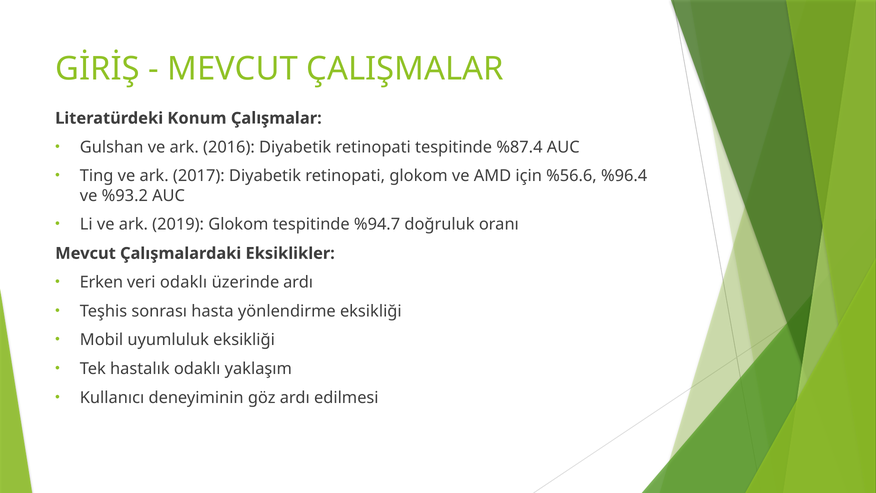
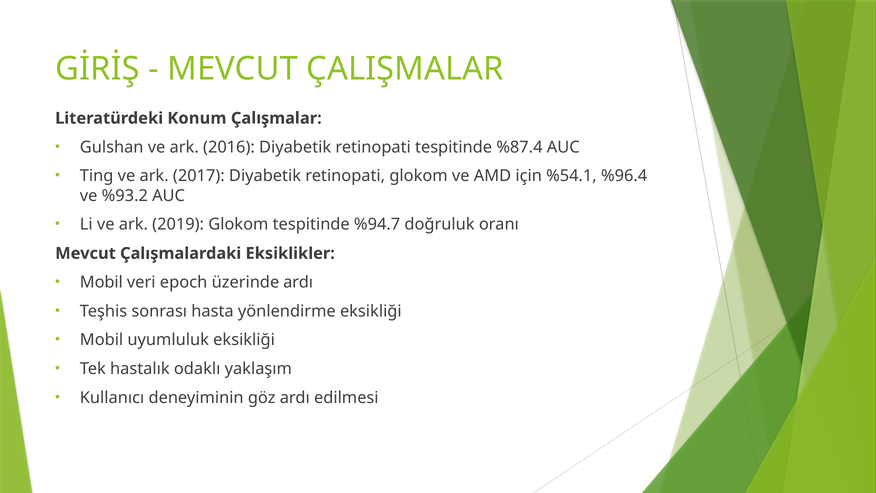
%56.6: %56.6 -> %54.1 (571, 176)
Erken: Erken -> Mobil (101, 282)
veri odaklı: odaklı -> epoch (184, 282)
